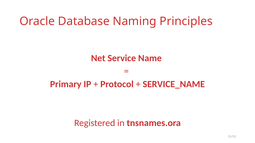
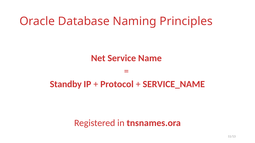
Primary: Primary -> Standby (66, 84)
